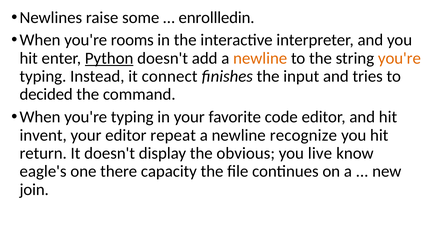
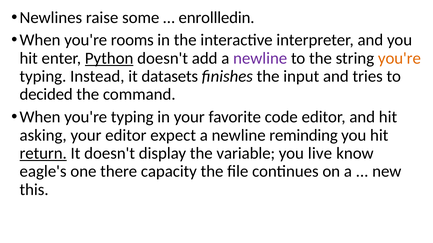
newline colour: orange -> purple (260, 58)
connect: connect -> datasets (170, 76)
invent: invent -> asking (43, 135)
repeat: repeat -> expect (173, 135)
recognize: recognize -> reminding (304, 135)
return underline: none -> present (43, 154)
obvious: obvious -> variable (246, 154)
join: join -> this (34, 190)
